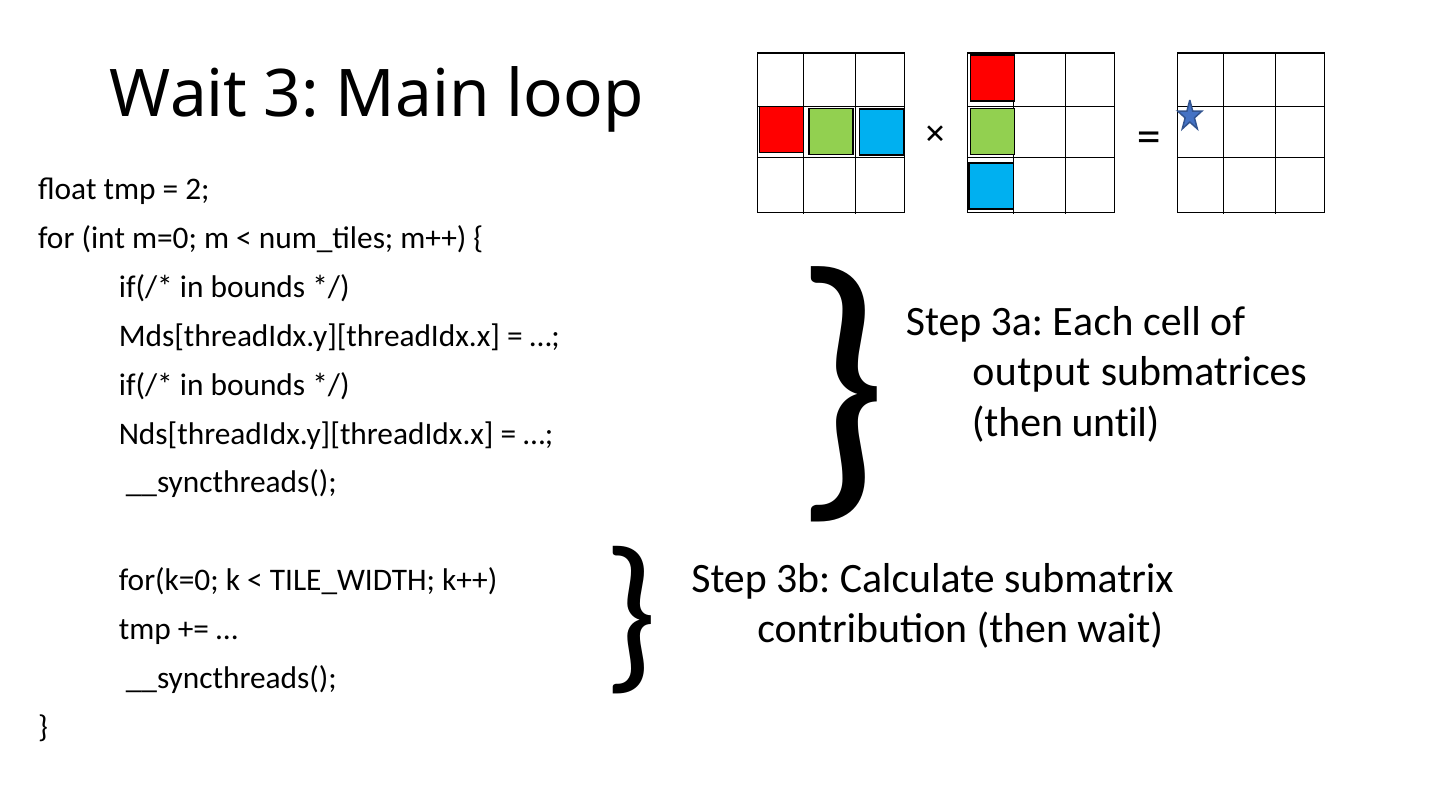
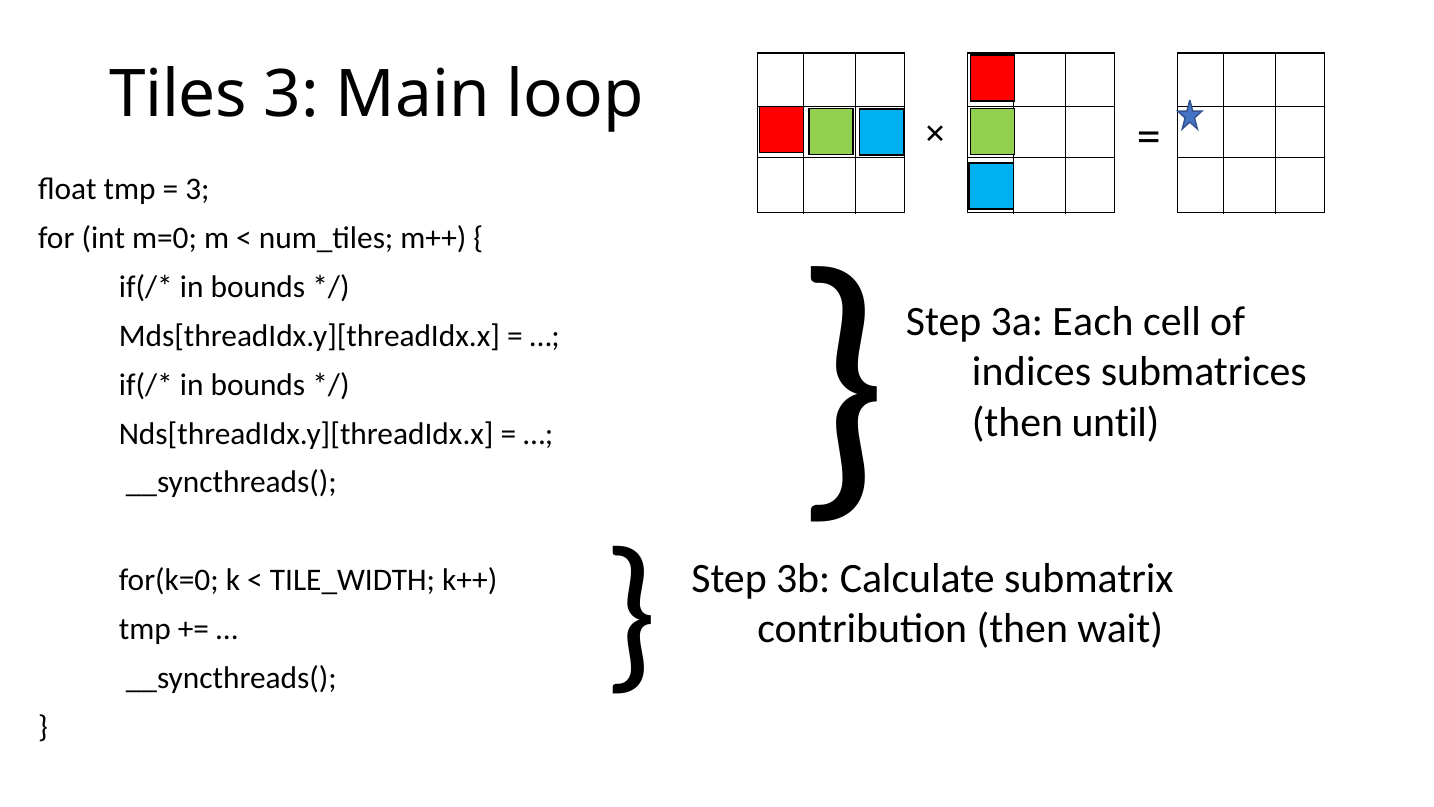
Wait: Wait -> Tiles (178, 95)
2: 2 -> 3 (197, 189)
output: output -> indices (1032, 372)
